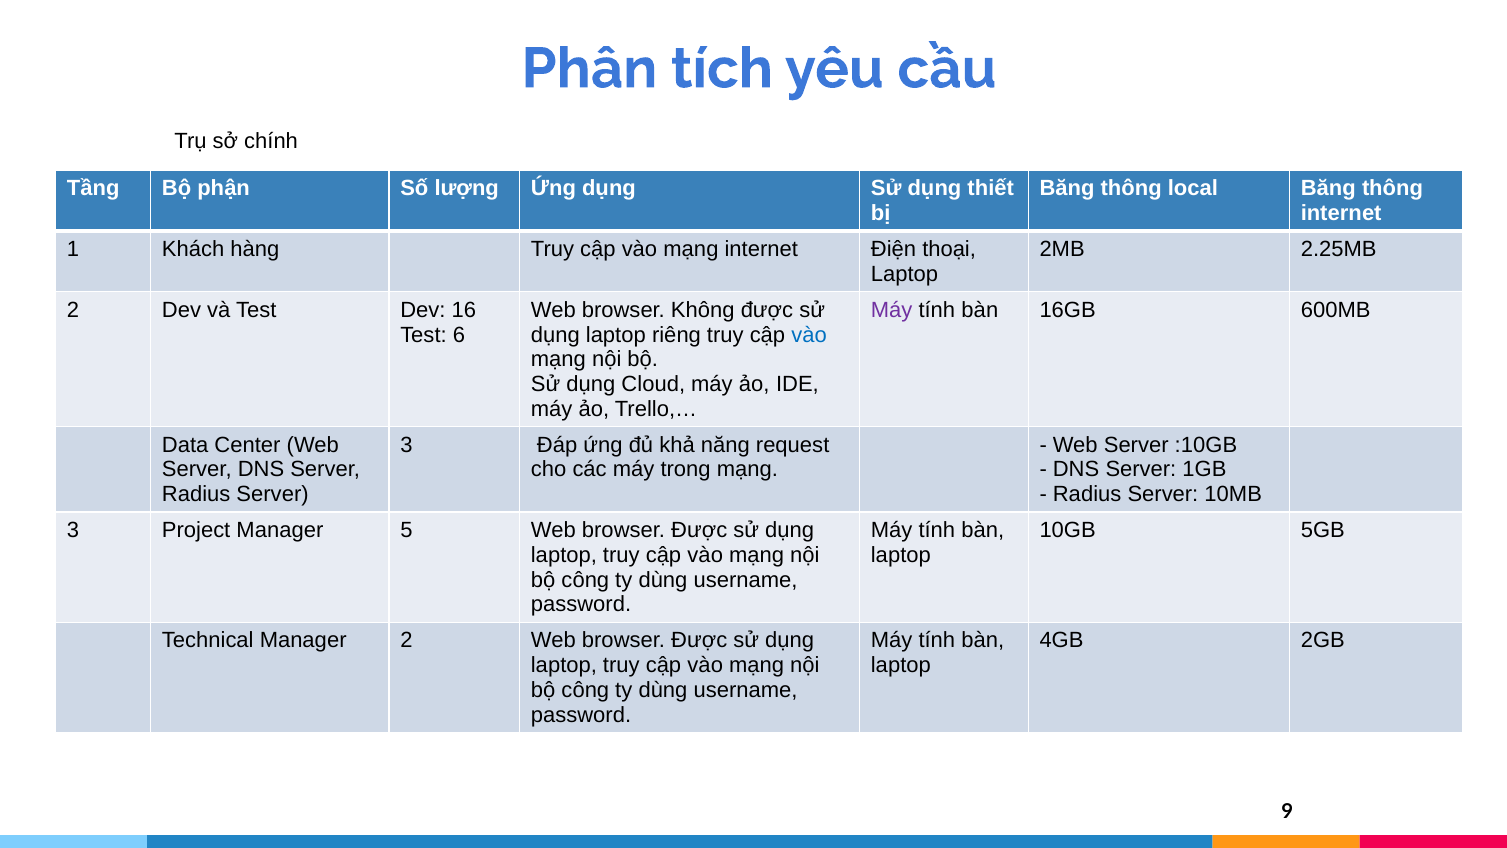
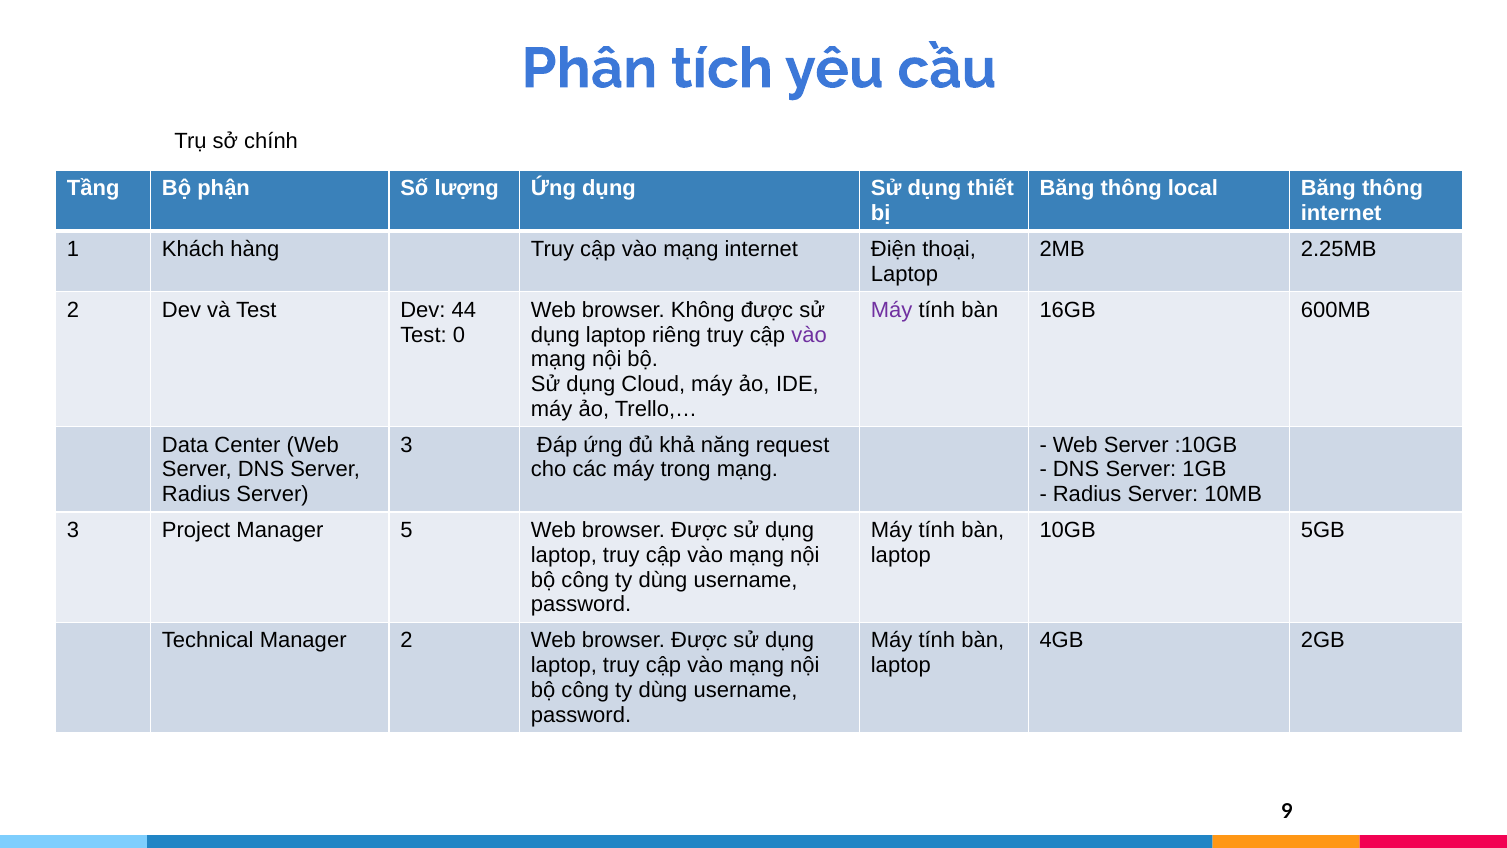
16: 16 -> 44 (464, 310)
6: 6 -> 0 (459, 335)
vào colour: blue -> purple (809, 335)
